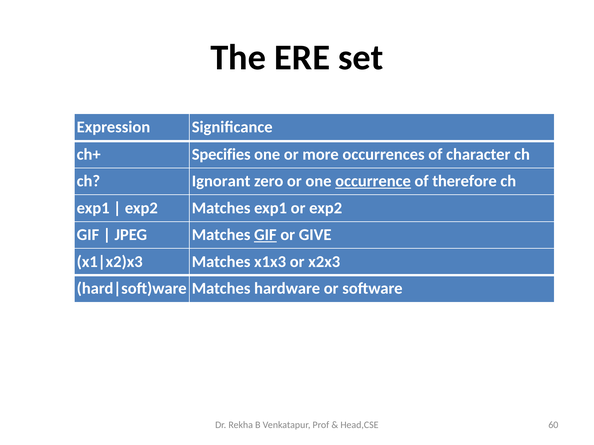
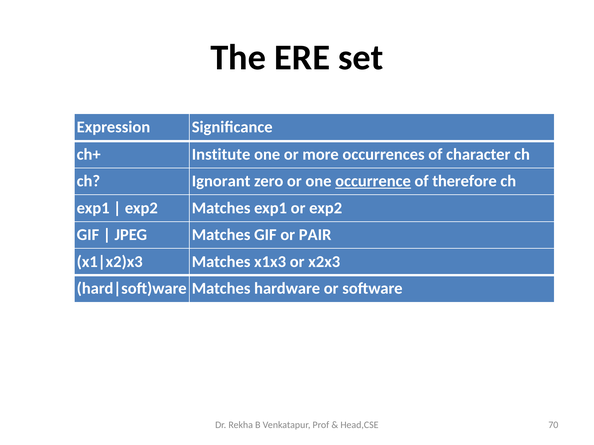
Specifies: Specifies -> Institute (221, 155)
GIF underline: present -> none (265, 235)
GIVE: GIVE -> PAIR (315, 235)
60: 60 -> 70 (553, 425)
